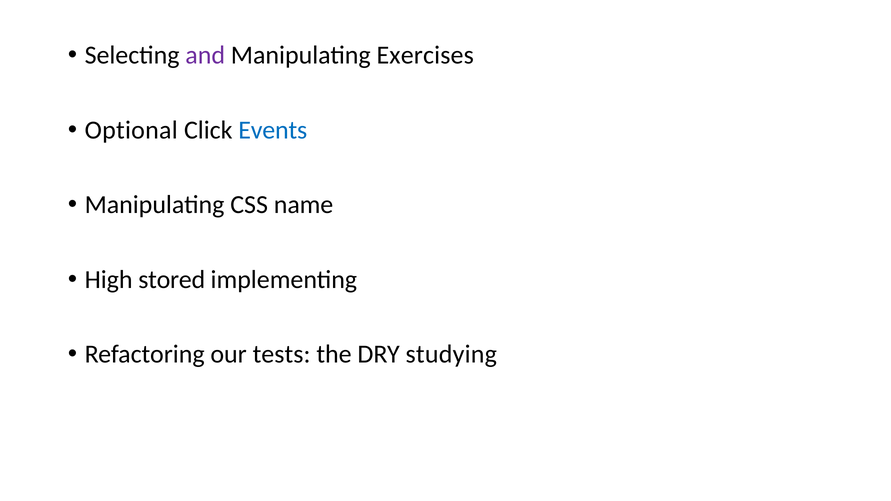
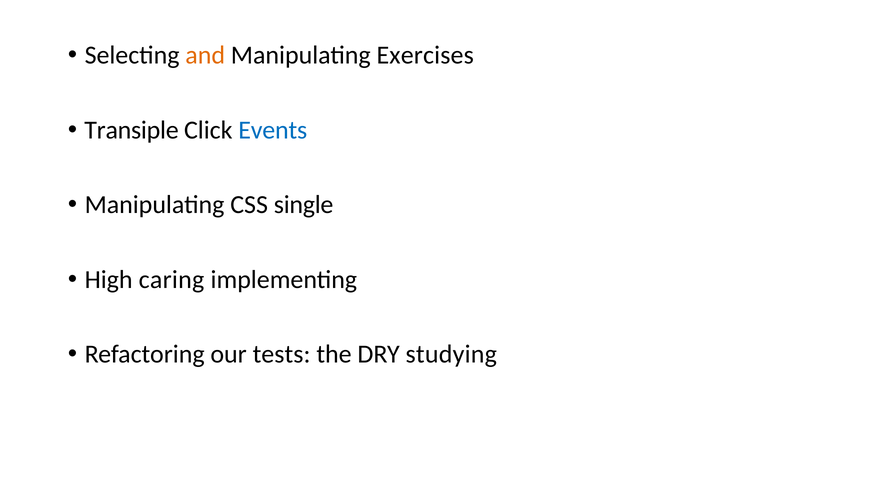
and colour: purple -> orange (205, 55)
Optional: Optional -> Transiple (132, 130)
name: name -> single (304, 205)
stored: stored -> caring (171, 280)
